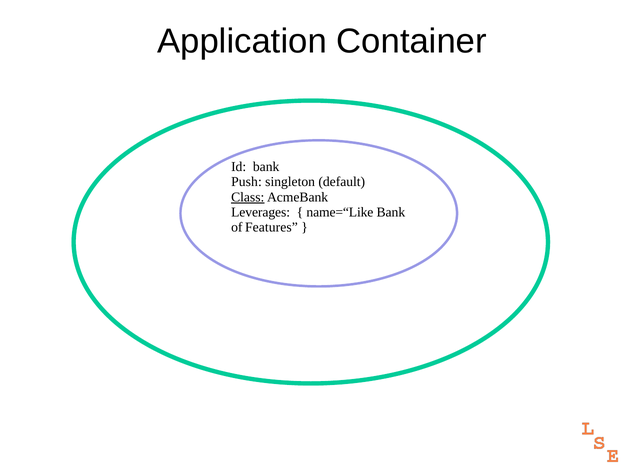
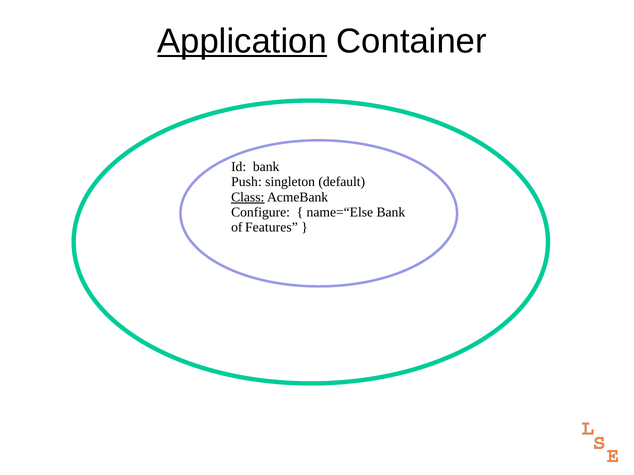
Application underline: none -> present (242, 41)
Leverages: Leverages -> Configure (261, 213)
name=“Like: name=“Like -> name=“Else (340, 213)
